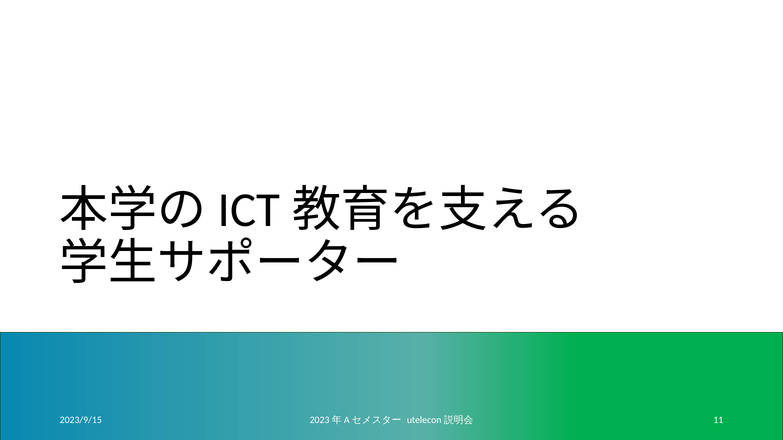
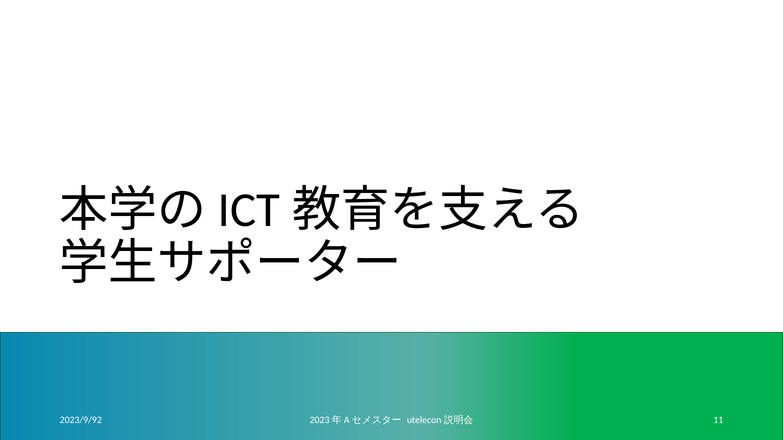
2023/9/15: 2023/9/15 -> 2023/9/92 (81, 421)
